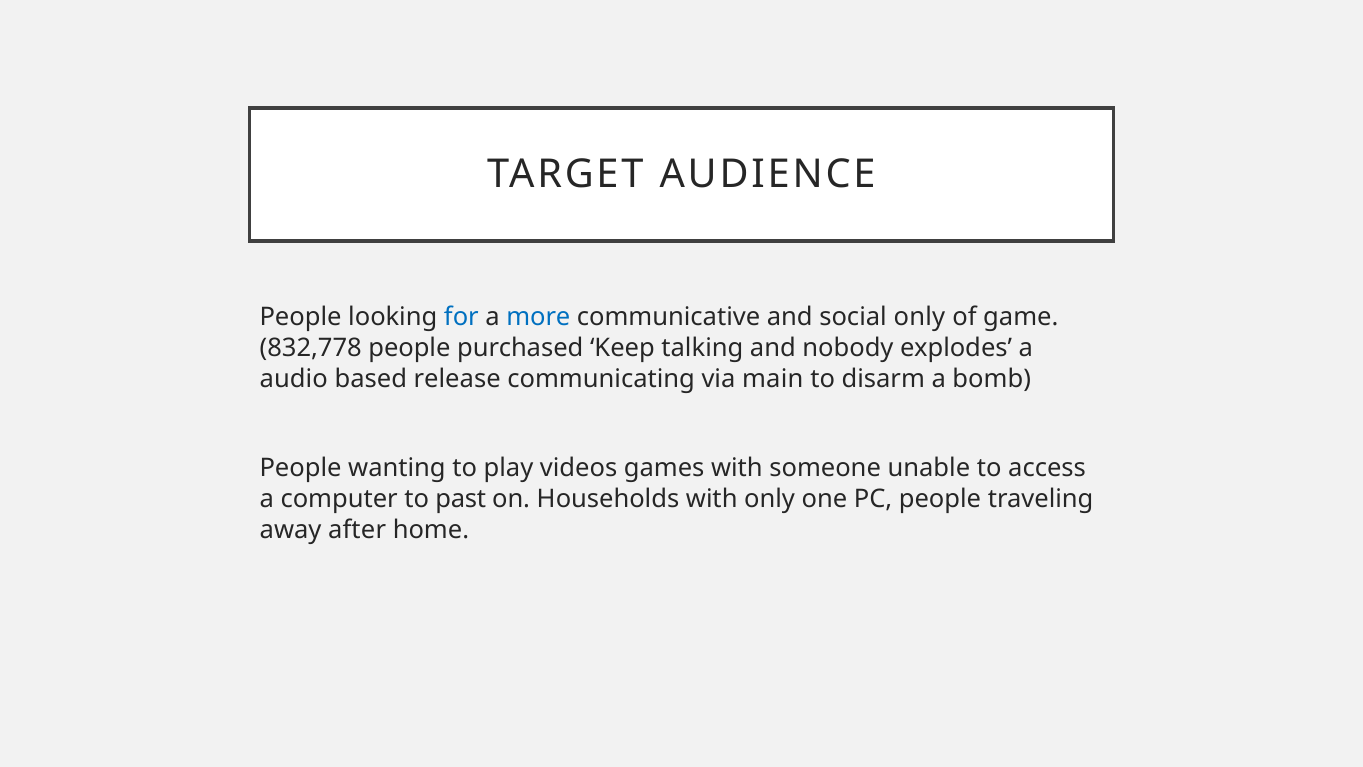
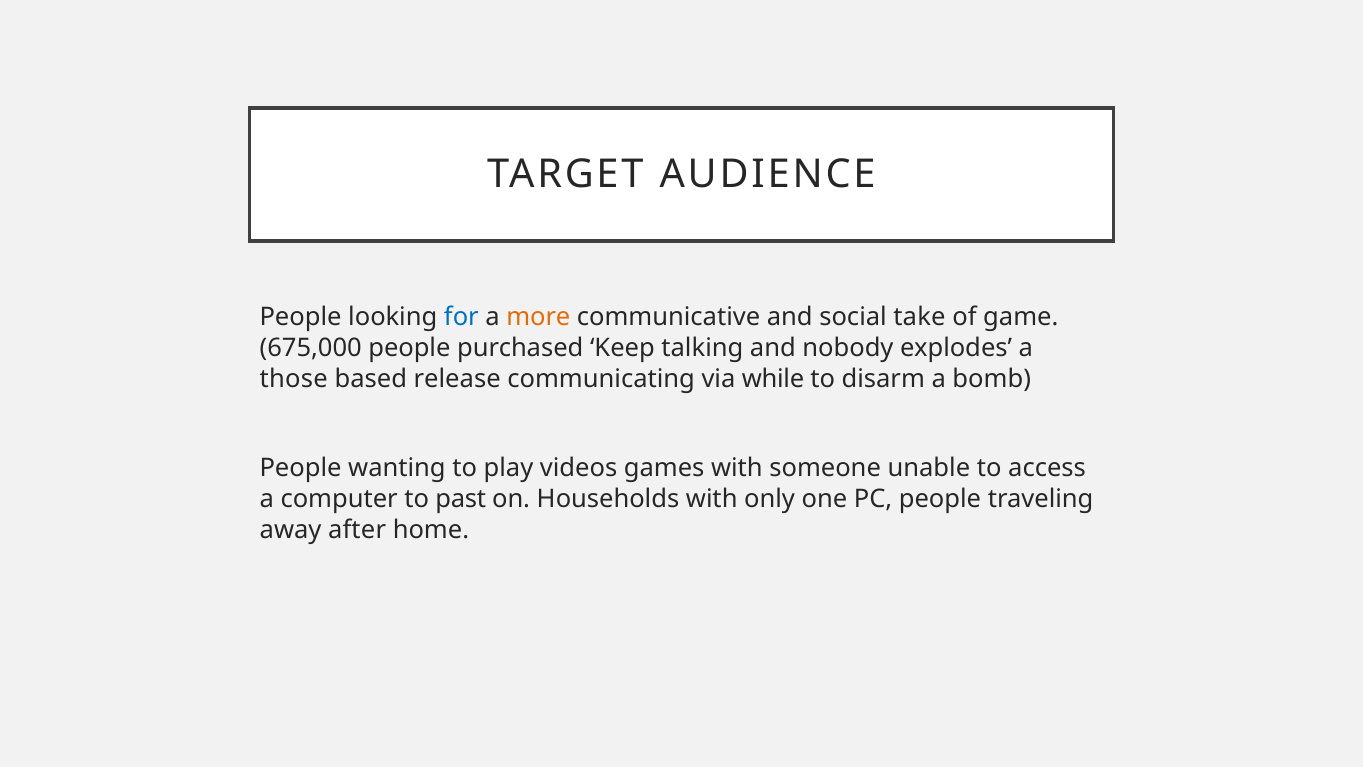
more colour: blue -> orange (538, 317)
social only: only -> take (919, 317)
832,778: 832,778 -> 675,000 (311, 348)
audio: audio -> those (294, 378)
main: main -> while (773, 378)
